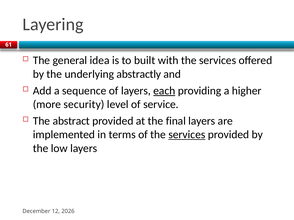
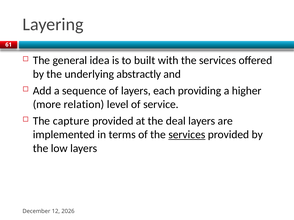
each underline: present -> none (164, 91)
security: security -> relation (84, 105)
abstract: abstract -> capture (71, 121)
final: final -> deal (176, 121)
